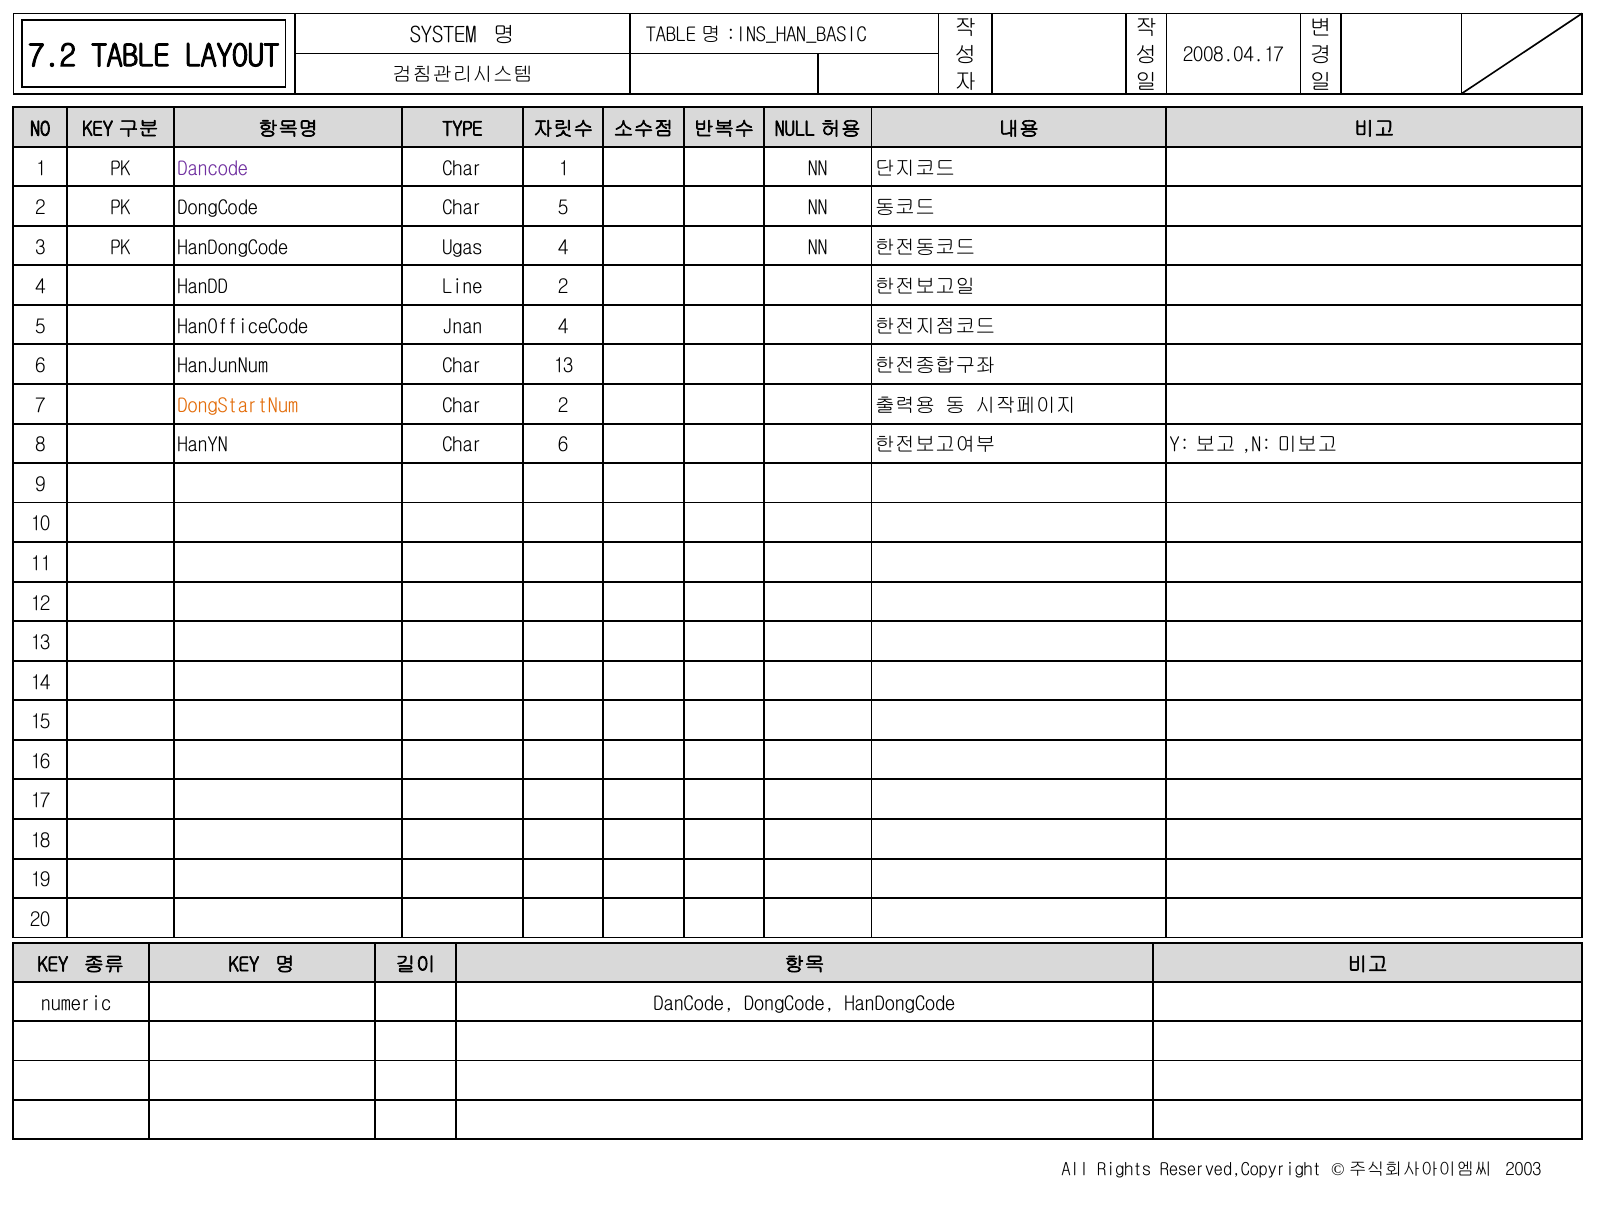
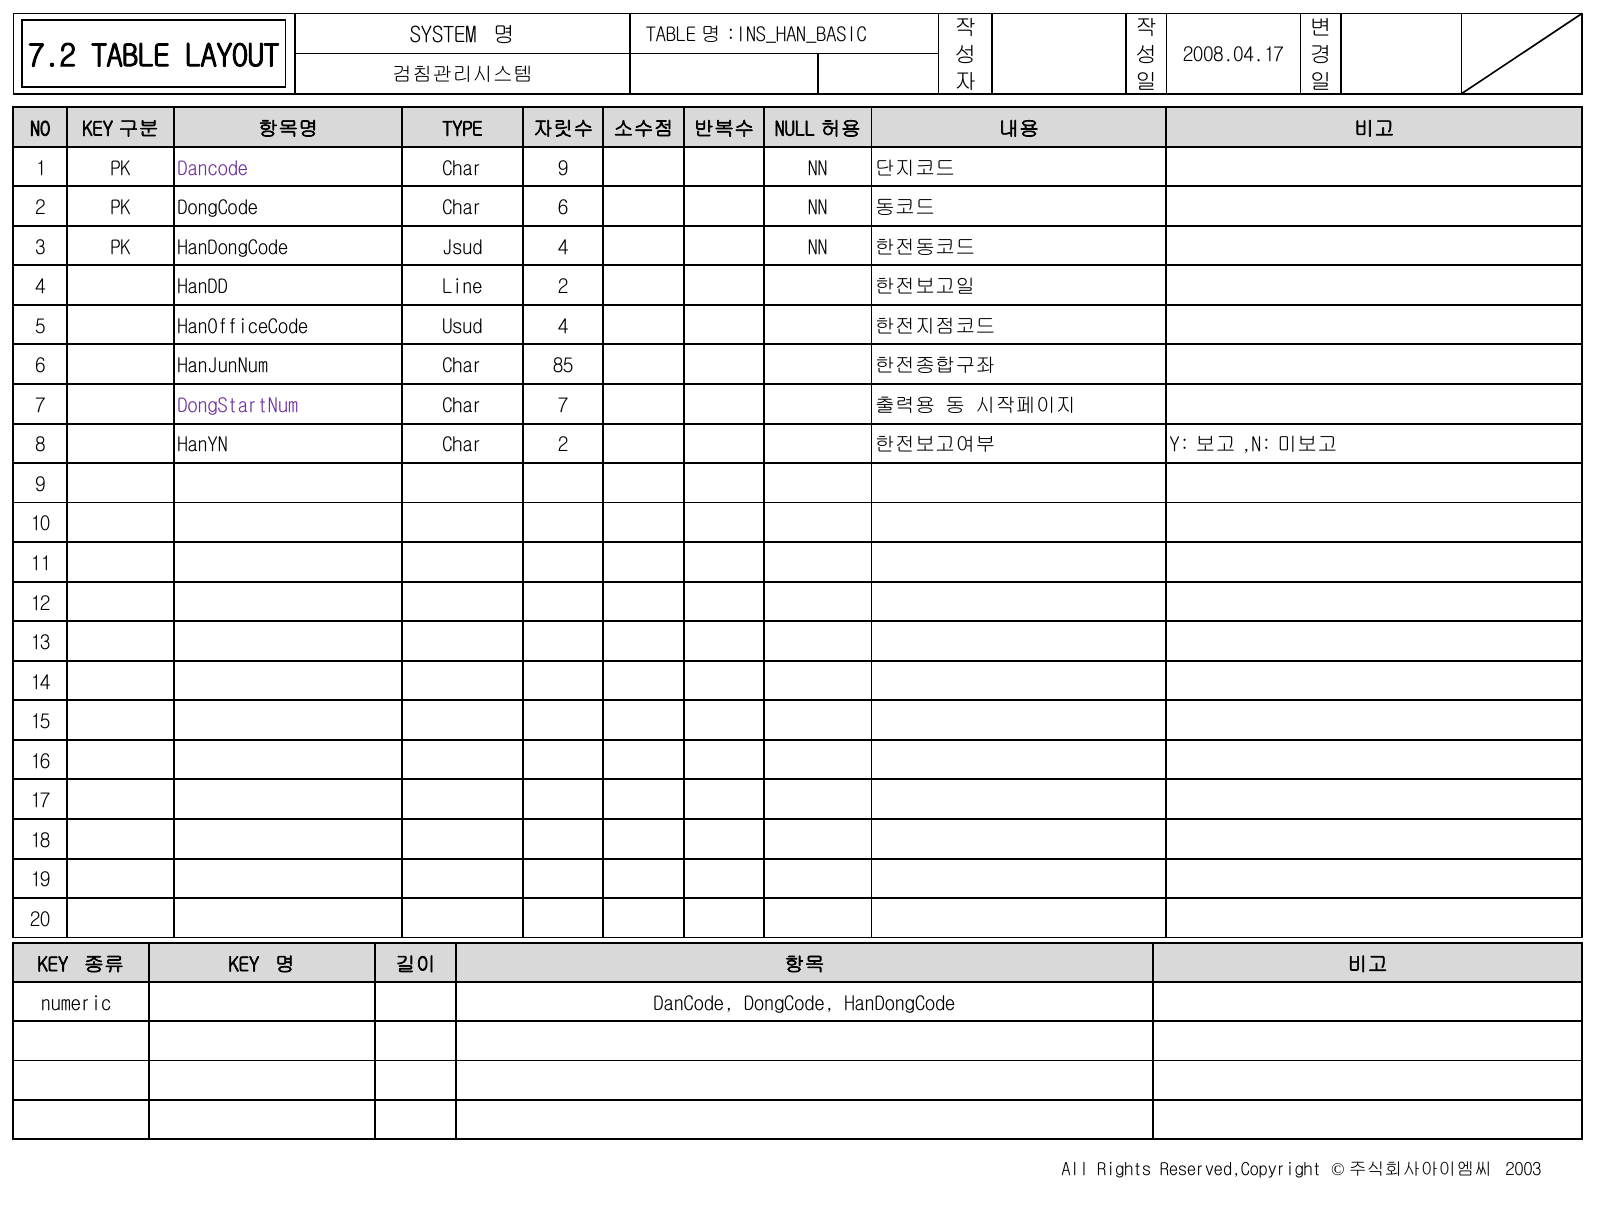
Char 1: 1 -> 9 (563, 169)
Char 5: 5 -> 6 (563, 208)
Ugas: Ugas -> Jsud (462, 248)
Jnan: Jnan -> Usud (462, 327)
Char 13: 13 -> 85 (563, 366)
DongStartNum colour: orange -> purple (238, 406)
Char 2: 2 -> 7 (563, 406)
Char 6: 6 -> 2 (563, 445)
